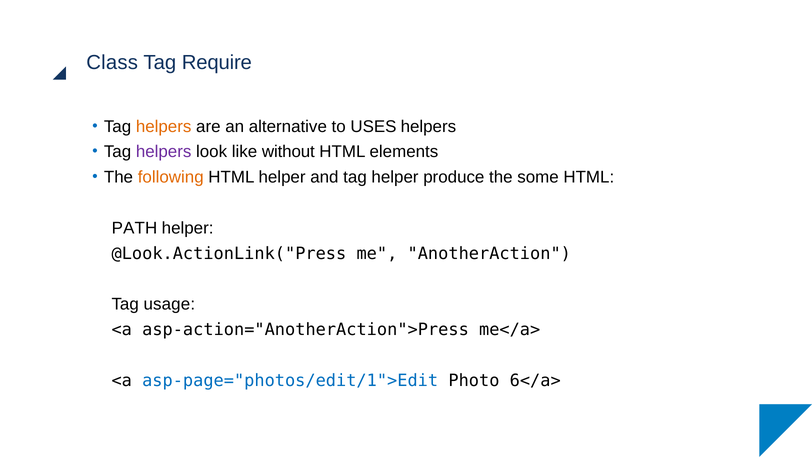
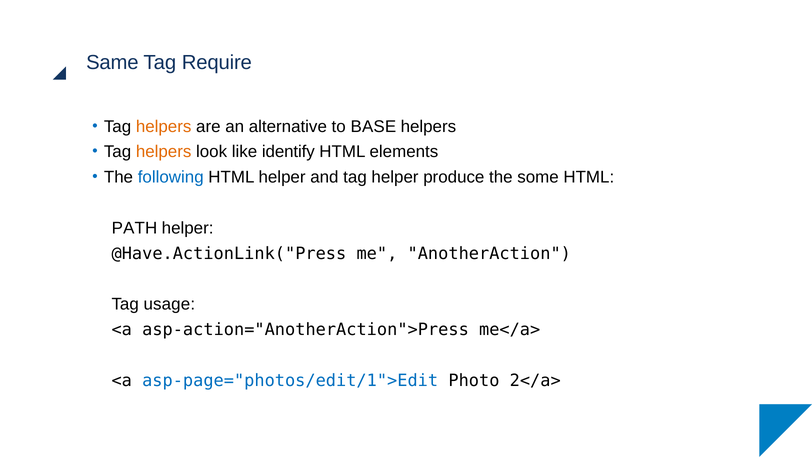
Class: Class -> Same (112, 63)
USES: USES -> BASE (373, 126)
helpers colour: purple -> orange (164, 152)
without: without -> identify (288, 152)
following colour: orange -> blue (171, 177)
@Look.ActionLink("Press: @Look.ActionLink("Press -> @Have.ActionLink("Press (229, 253)
6</a>: 6</a> -> 2</a> (535, 380)
